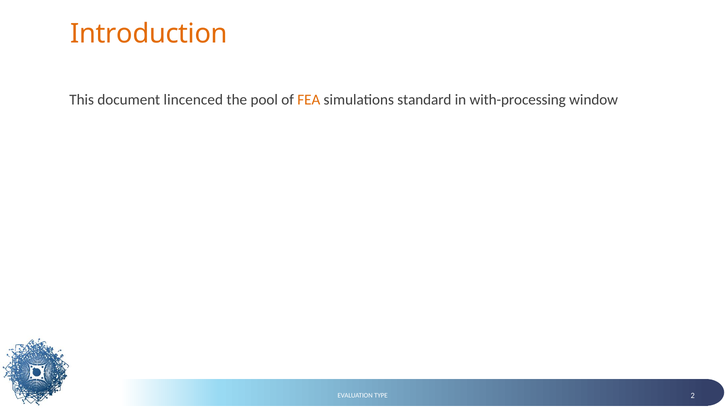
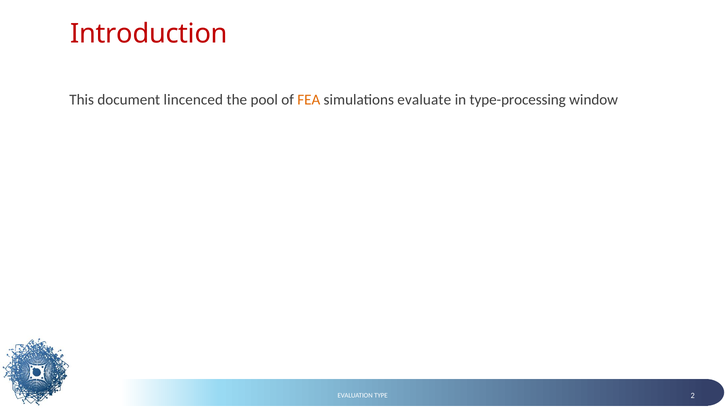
Introduction colour: orange -> red (149, 34)
standard: standard -> evaluate (424, 99)
with-processing: with-processing -> type-processing (518, 99)
